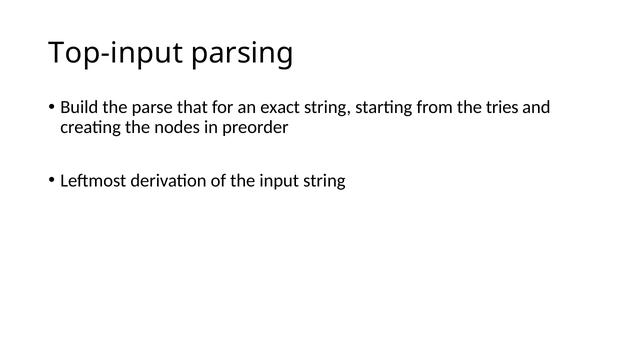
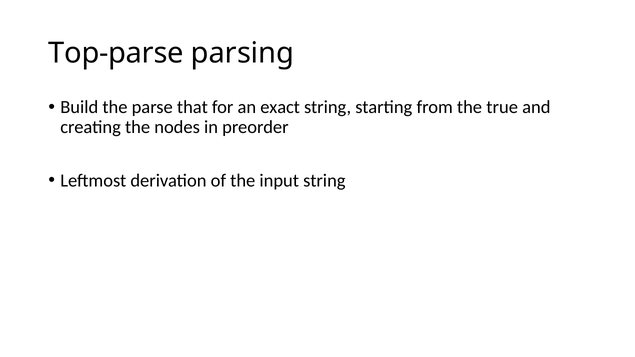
Top-input: Top-input -> Top-parse (116, 53)
tries: tries -> true (502, 107)
